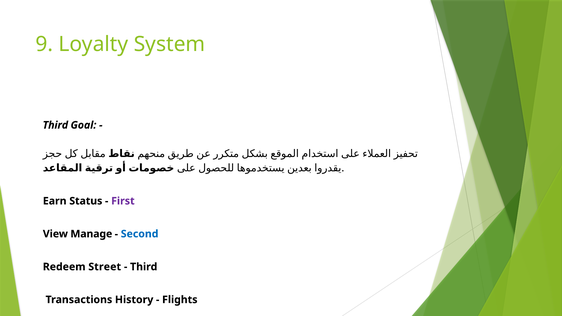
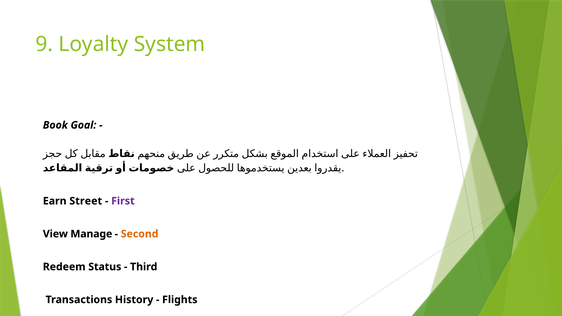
Third: Third -> Book (55, 125)
Status: Status -> Street (86, 201)
Second colour: blue -> orange (140, 234)
Street: Street -> Status (105, 267)
